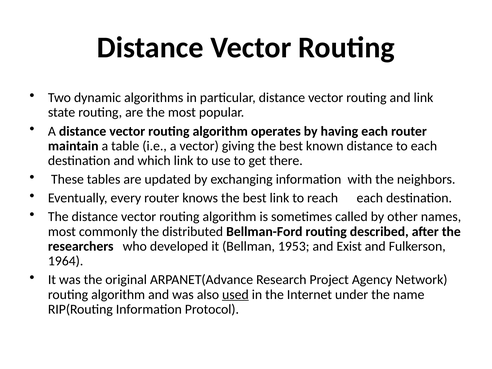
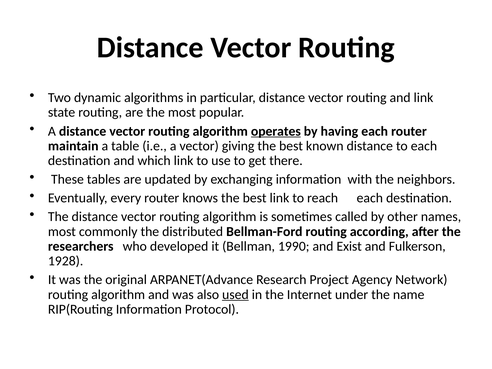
operates underline: none -> present (276, 131)
described: described -> according (379, 232)
1953: 1953 -> 1990 (294, 246)
1964: 1964 -> 1928 (66, 261)
